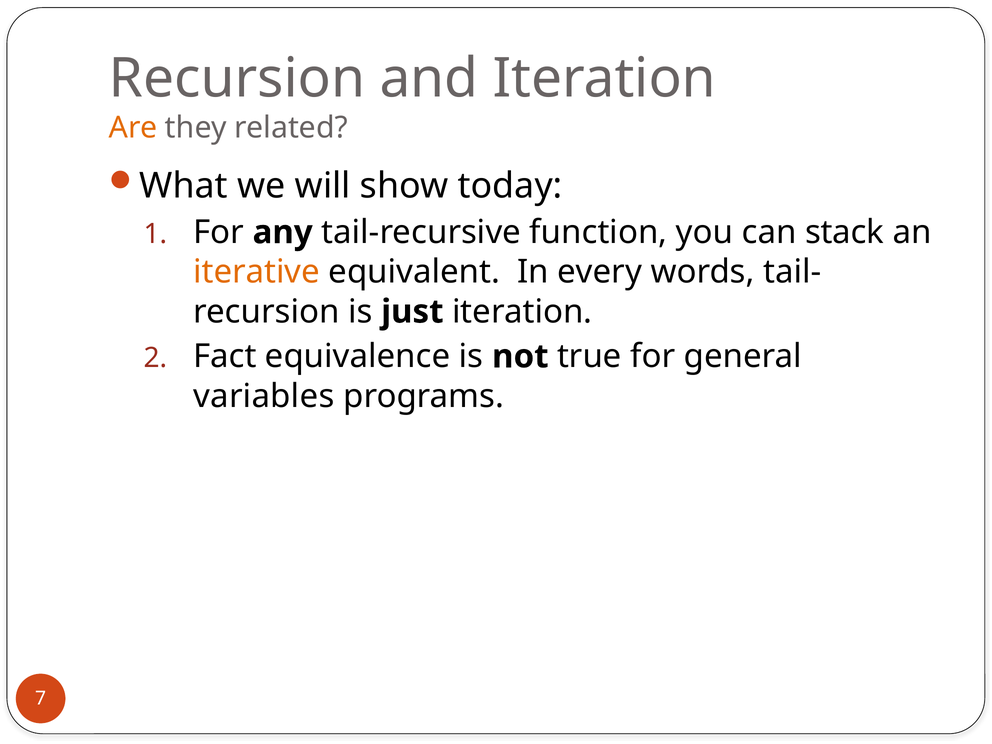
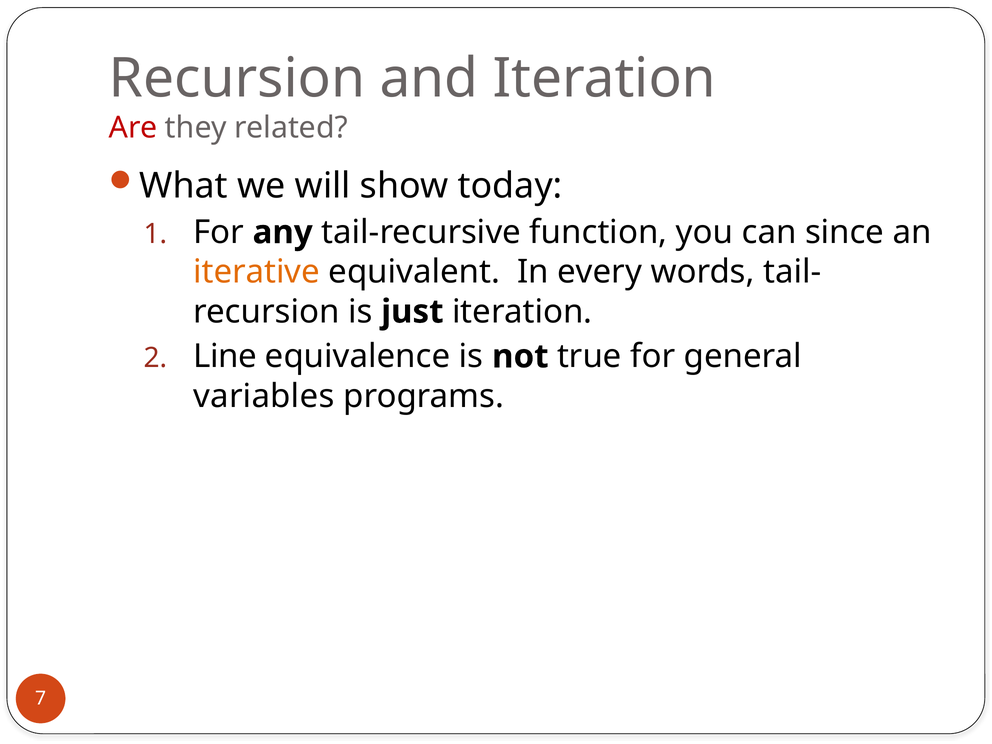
Are colour: orange -> red (133, 128)
stack: stack -> since (845, 232)
Fact: Fact -> Line (225, 356)
